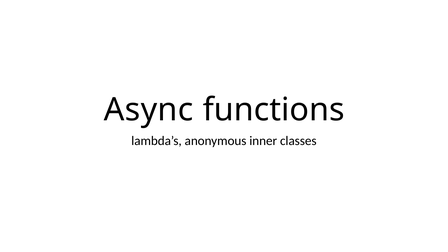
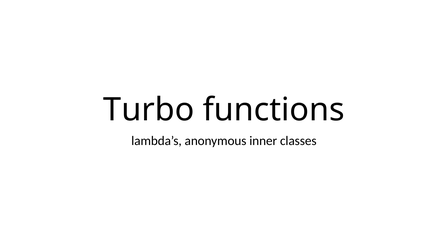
Async: Async -> Turbo (149, 110)
